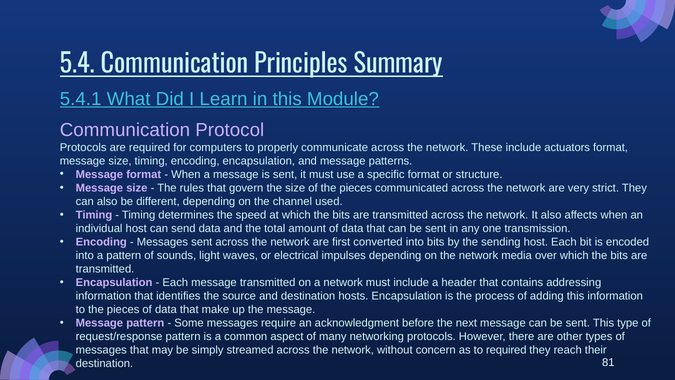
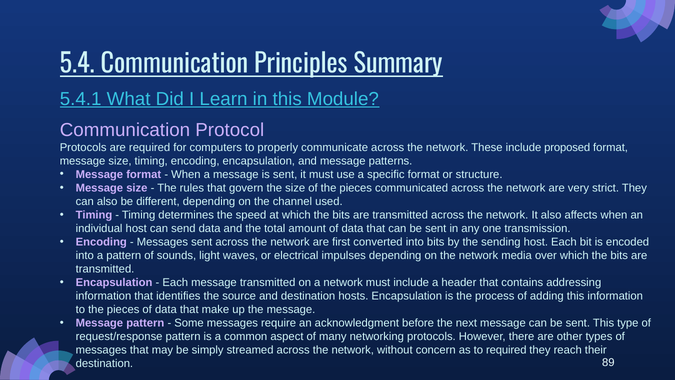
actuators: actuators -> proposed (567, 147)
81: 81 -> 89 (608, 362)
